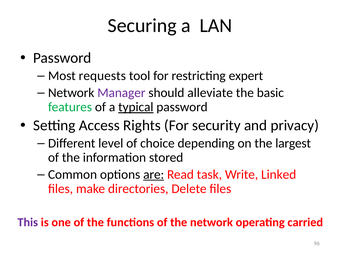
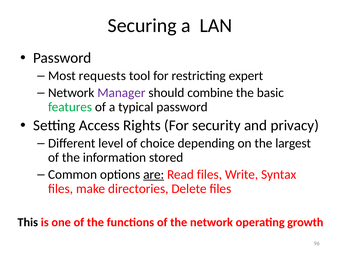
alleviate: alleviate -> combine (210, 93)
typical underline: present -> none (136, 107)
Read task: task -> files (209, 174)
Linked: Linked -> Syntax (279, 174)
This colour: purple -> black (28, 222)
carried: carried -> growth (305, 222)
